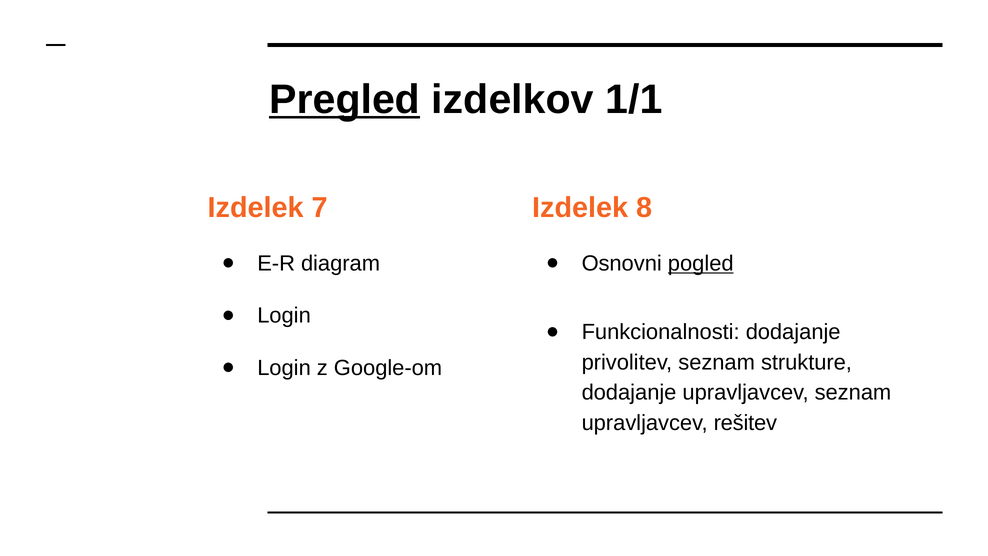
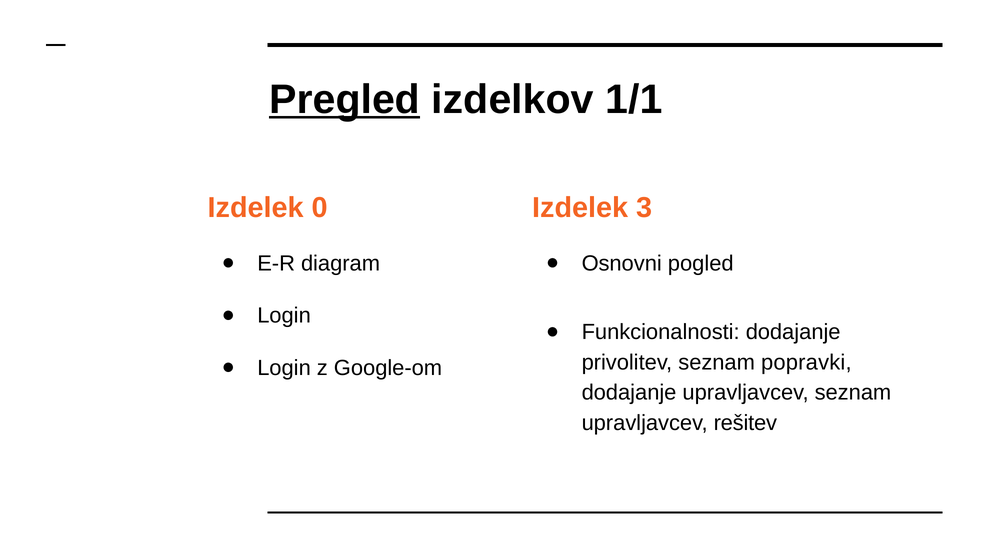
7: 7 -> 0 (320, 208)
8: 8 -> 3 (644, 208)
pogled underline: present -> none (701, 263)
strukture: strukture -> popravki (806, 362)
